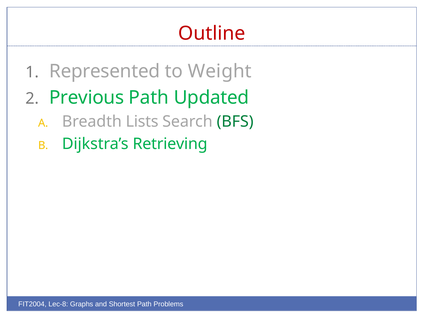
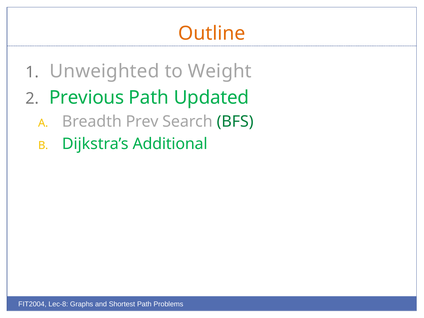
Outline colour: red -> orange (212, 33)
Represented: Represented -> Unweighted (104, 71)
Lists: Lists -> Prev (142, 121)
Retrieving: Retrieving -> Additional (170, 144)
